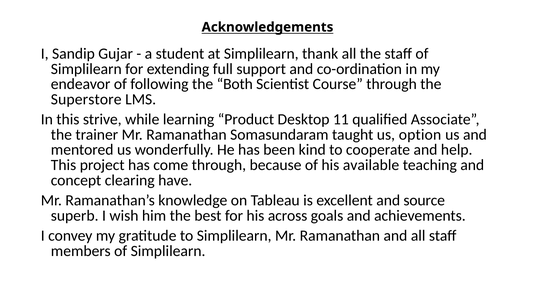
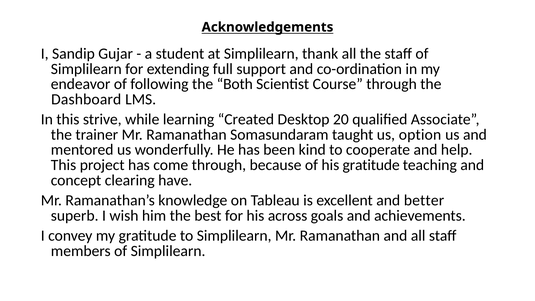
Superstore: Superstore -> Dashboard (86, 99)
Product: Product -> Created (246, 119)
11: 11 -> 20 (341, 119)
his available: available -> gratitude (371, 165)
source: source -> better (424, 200)
